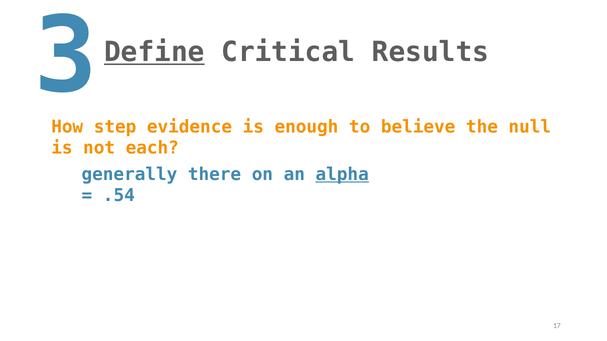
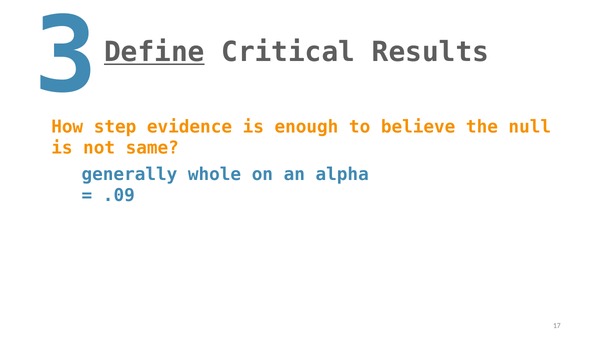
each: each -> same (152, 148)
there: there -> whole (215, 174)
alpha underline: present -> none (342, 174)
.54: .54 -> .09 (119, 196)
